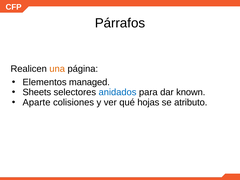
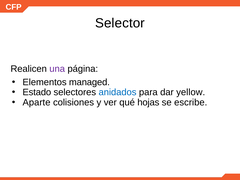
Párrafos: Párrafos -> Selector (120, 23)
una colour: orange -> purple (57, 69)
Sheets: Sheets -> Estado (37, 92)
known: known -> yellow (191, 92)
atributo: atributo -> escribe (191, 102)
